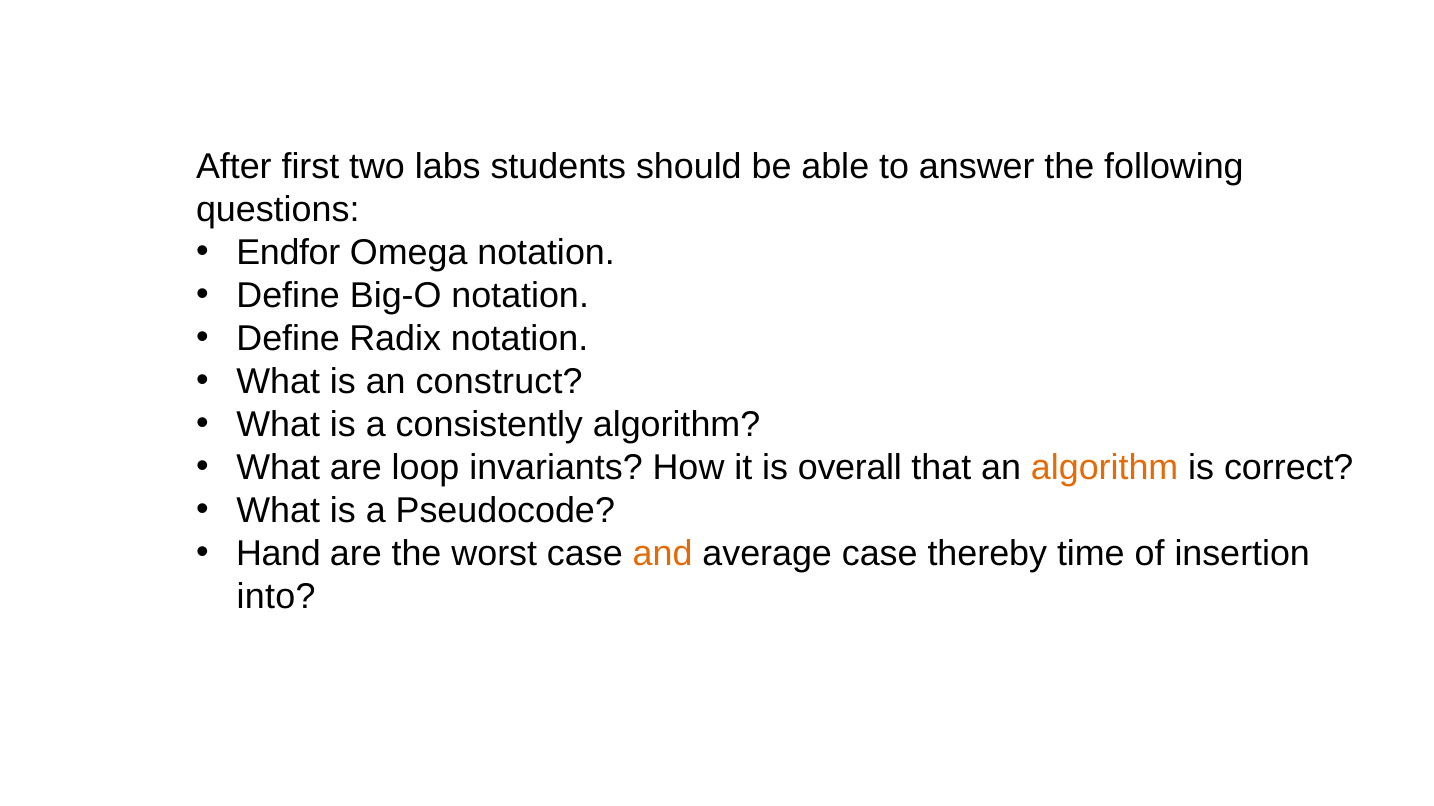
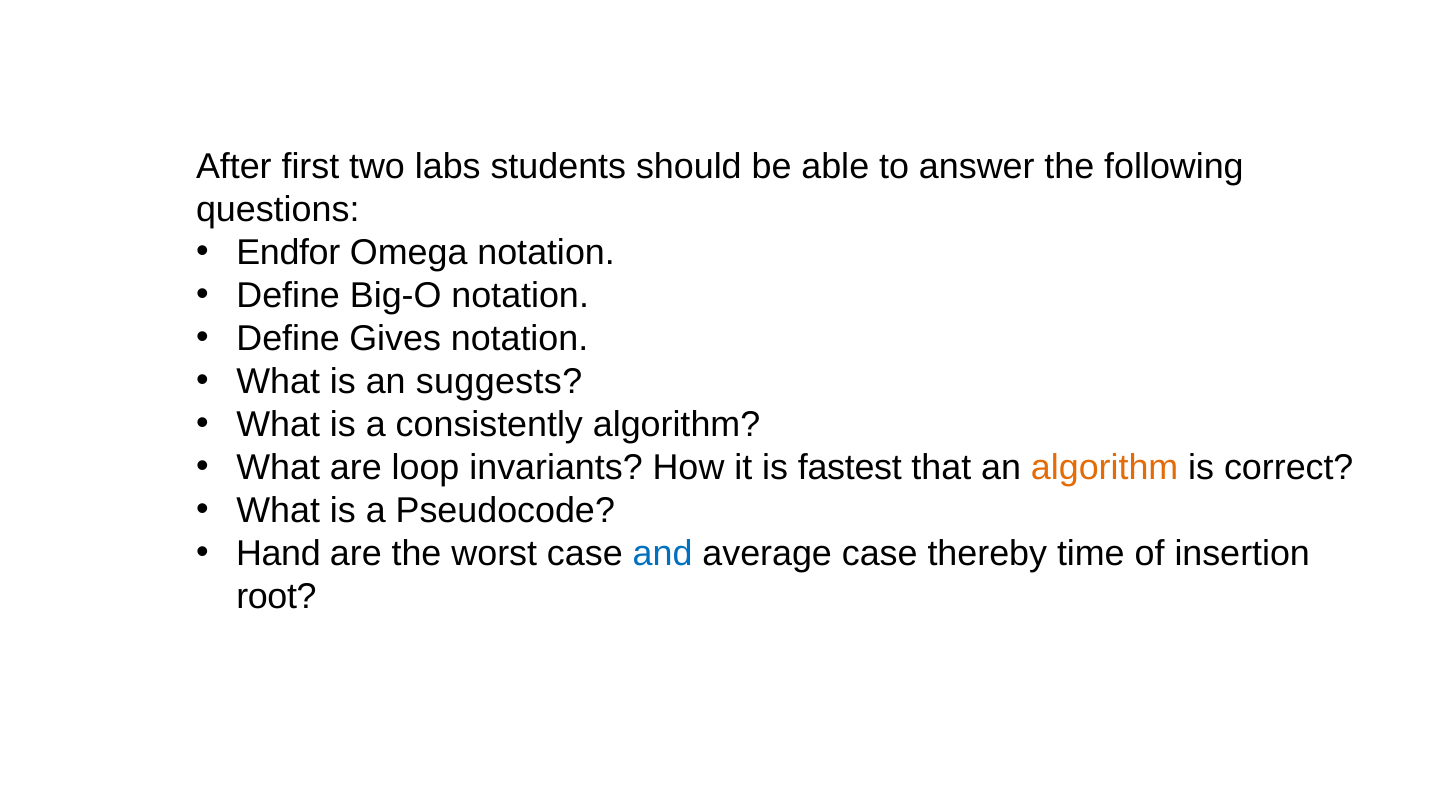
Radix: Radix -> Gives (395, 339)
construct: construct -> suggests (499, 382)
overall: overall -> fastest (850, 468)
and colour: orange -> blue (663, 554)
into: into -> root (276, 597)
